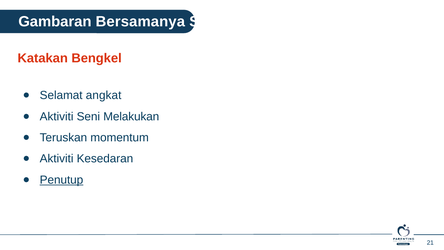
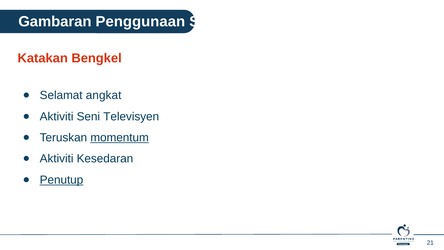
Bersamanya: Bersamanya -> Penggunaan (140, 22)
Melakukan: Melakukan -> Televisyen (131, 116)
momentum underline: none -> present (120, 138)
